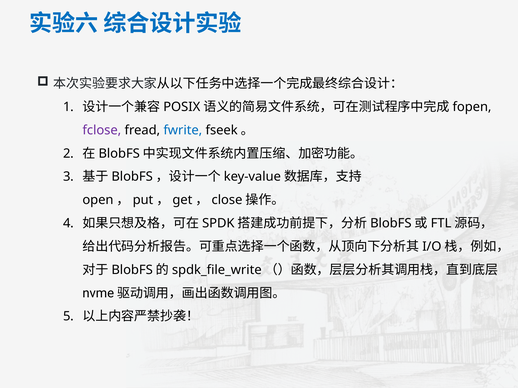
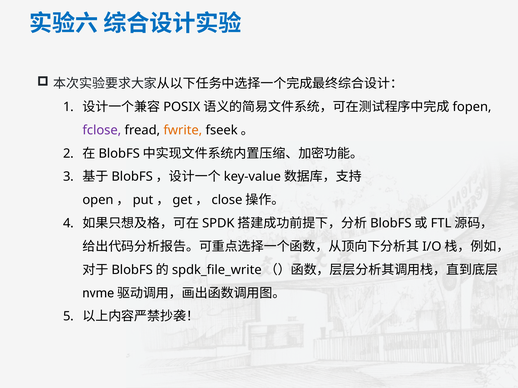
fwrite colour: blue -> orange (183, 130)
